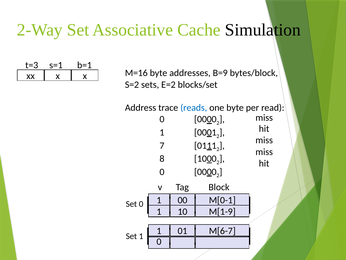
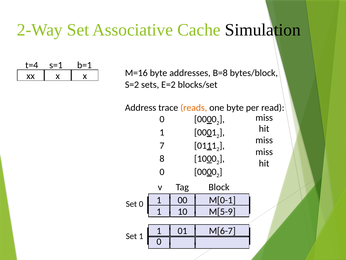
t=3: t=3 -> t=4 (32, 65)
B=9: B=9 -> B=8 (220, 73)
reads colour: blue -> orange (194, 108)
M[1-9: M[1-9 -> M[5-9 (222, 211)
